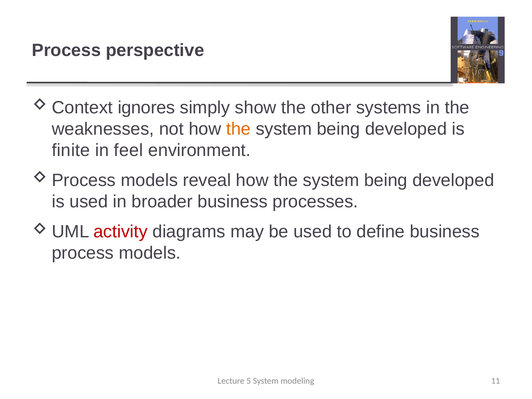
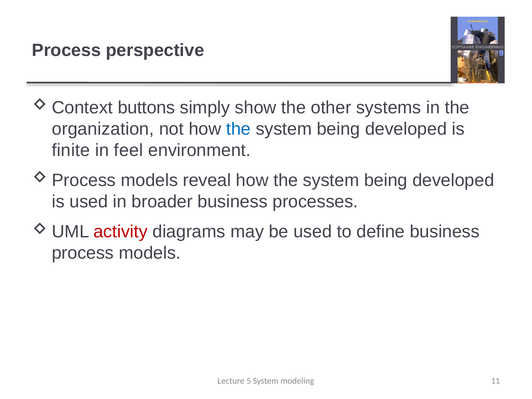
ignores: ignores -> buttons (146, 108)
weaknesses: weaknesses -> organization (103, 129)
the colour: orange -> blue (238, 129)
